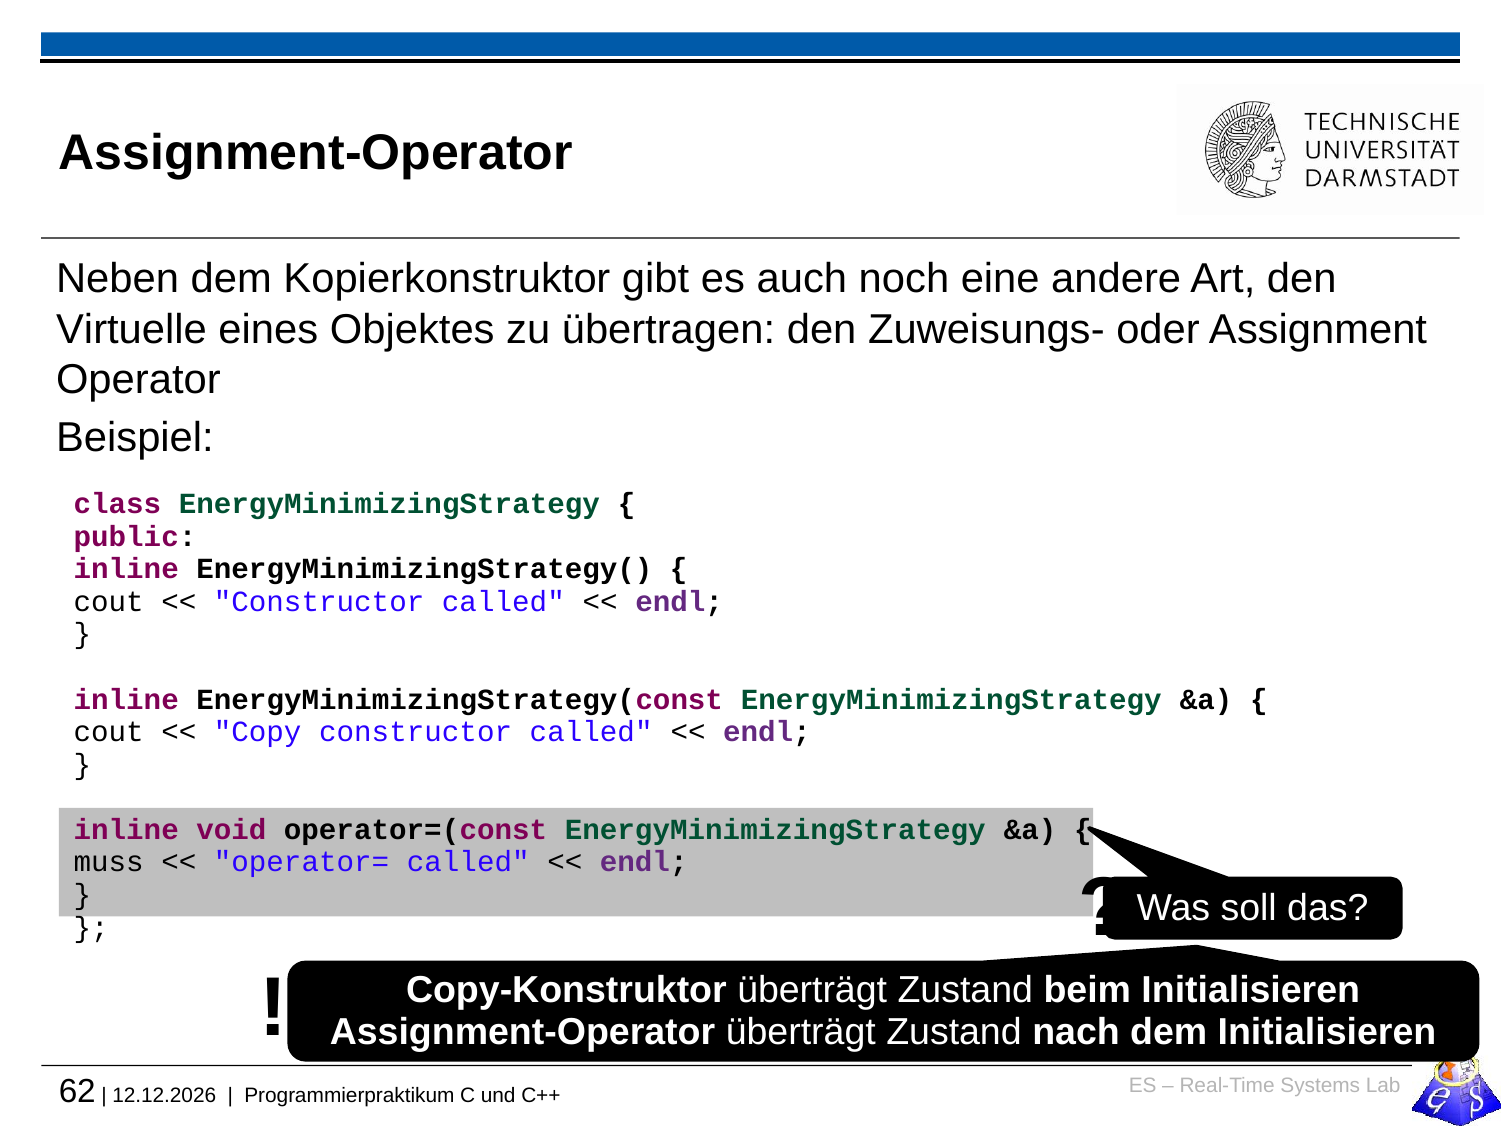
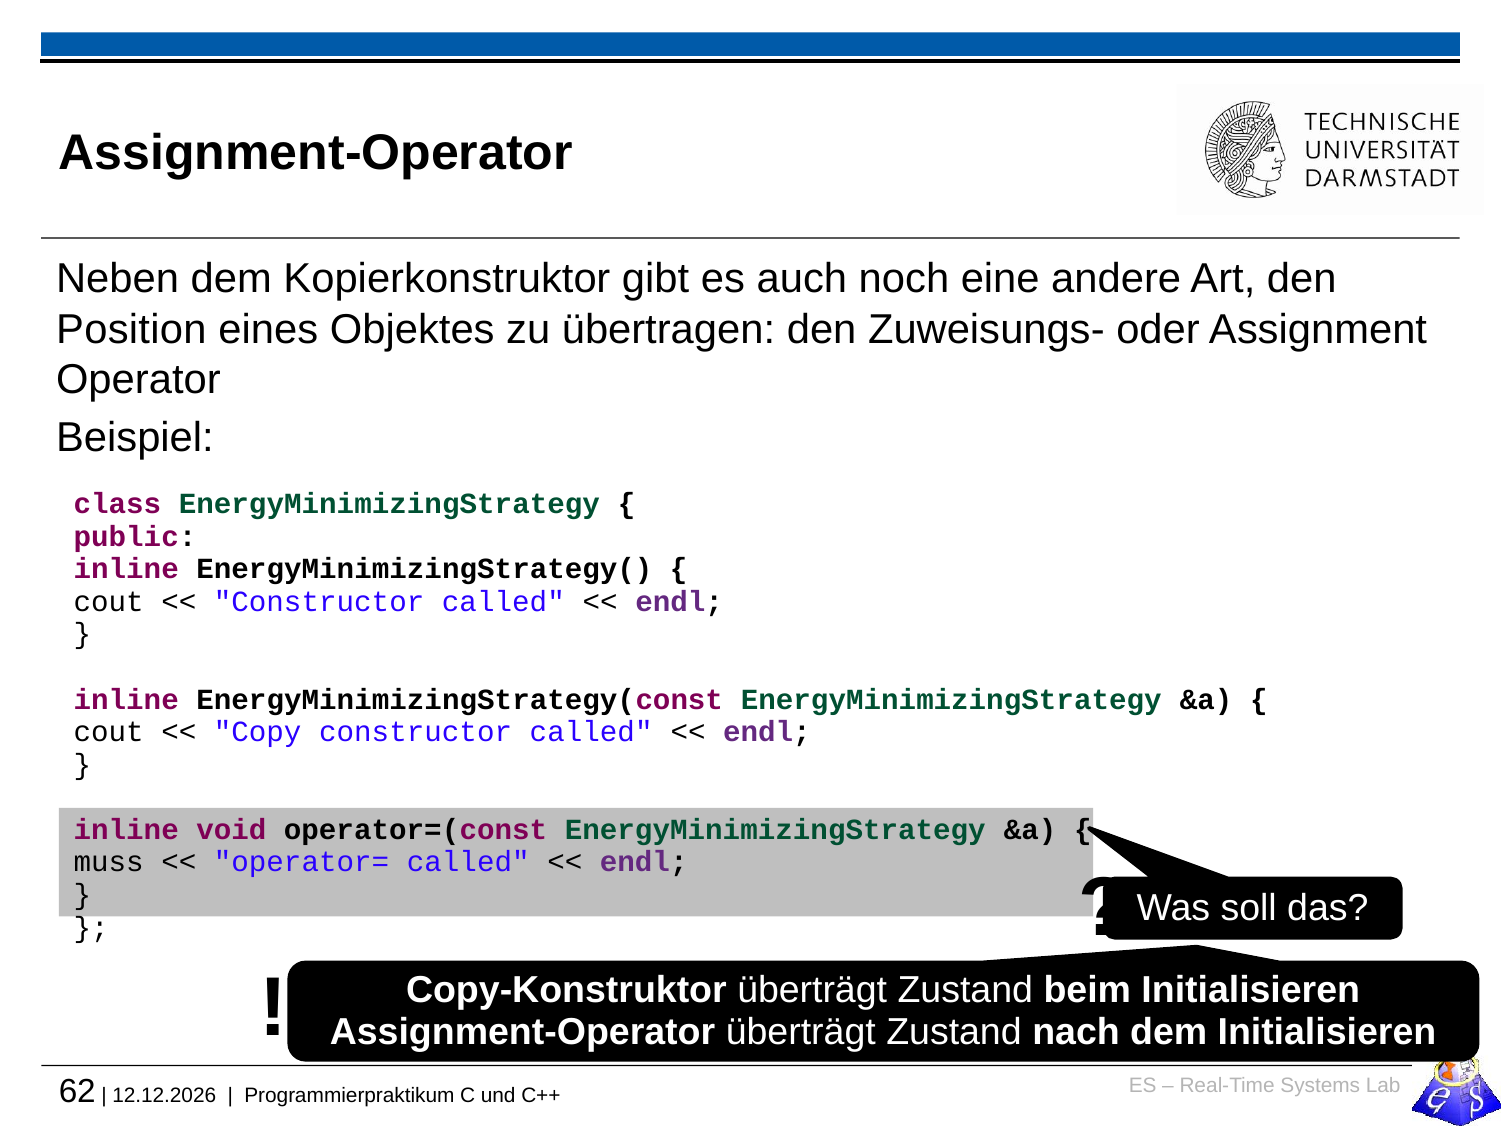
Virtuelle: Virtuelle -> Position (131, 329)
